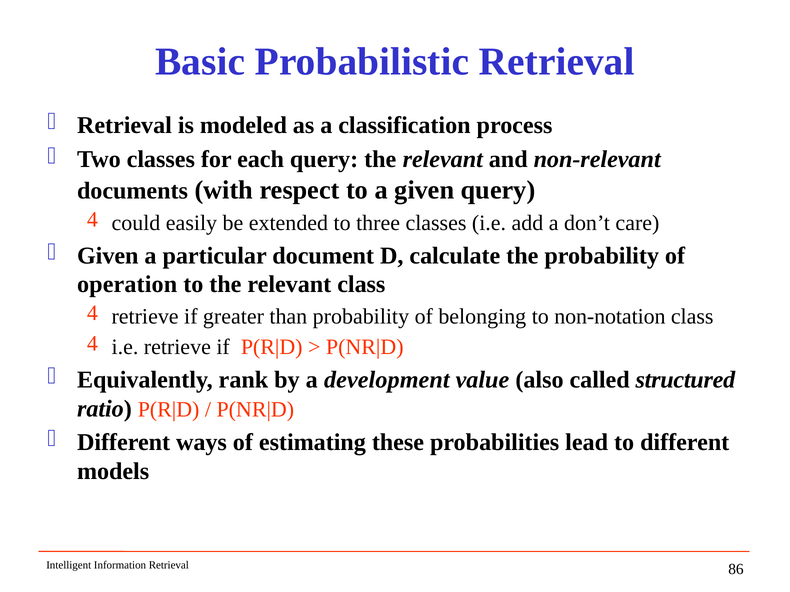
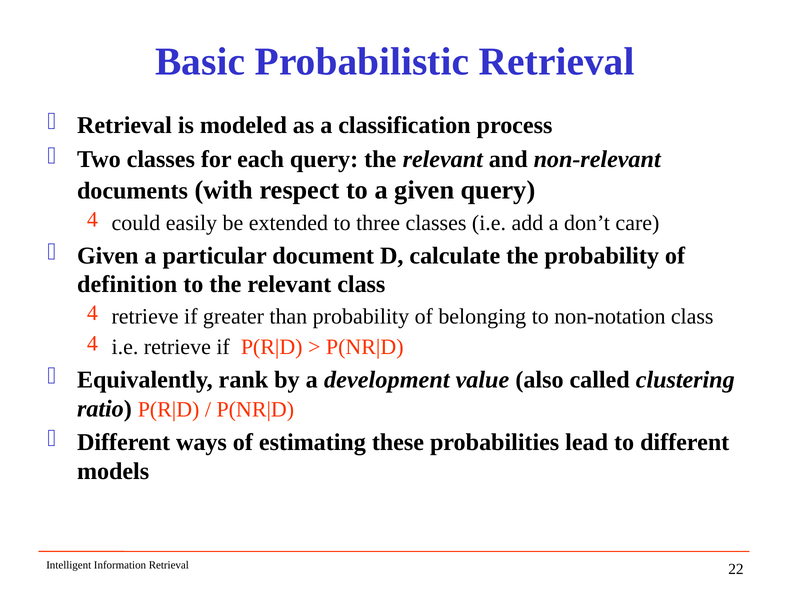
operation: operation -> definition (127, 285)
structured: structured -> clustering (685, 380)
86: 86 -> 22 (736, 569)
